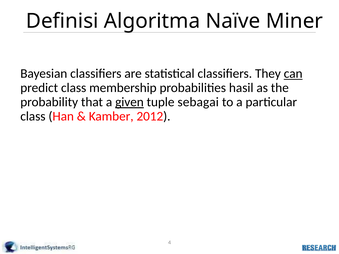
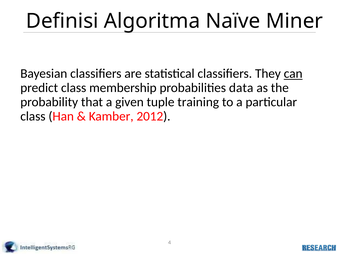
hasil: hasil -> data (241, 88)
given underline: present -> none (129, 102)
sebagai: sebagai -> training (198, 102)
